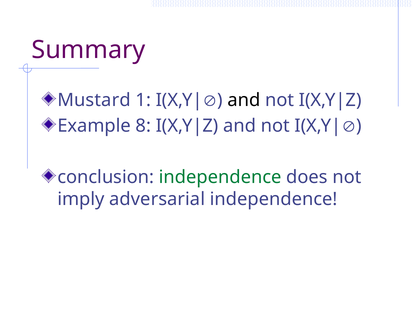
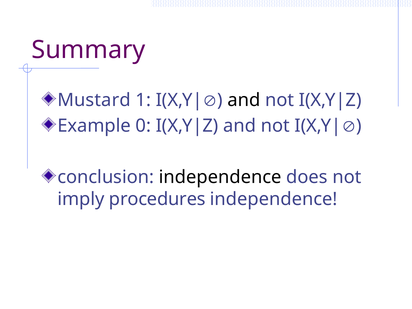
8: 8 -> 0 (143, 126)
independence colour: green -> black (220, 177)
adversarial: adversarial -> procedures (157, 199)
